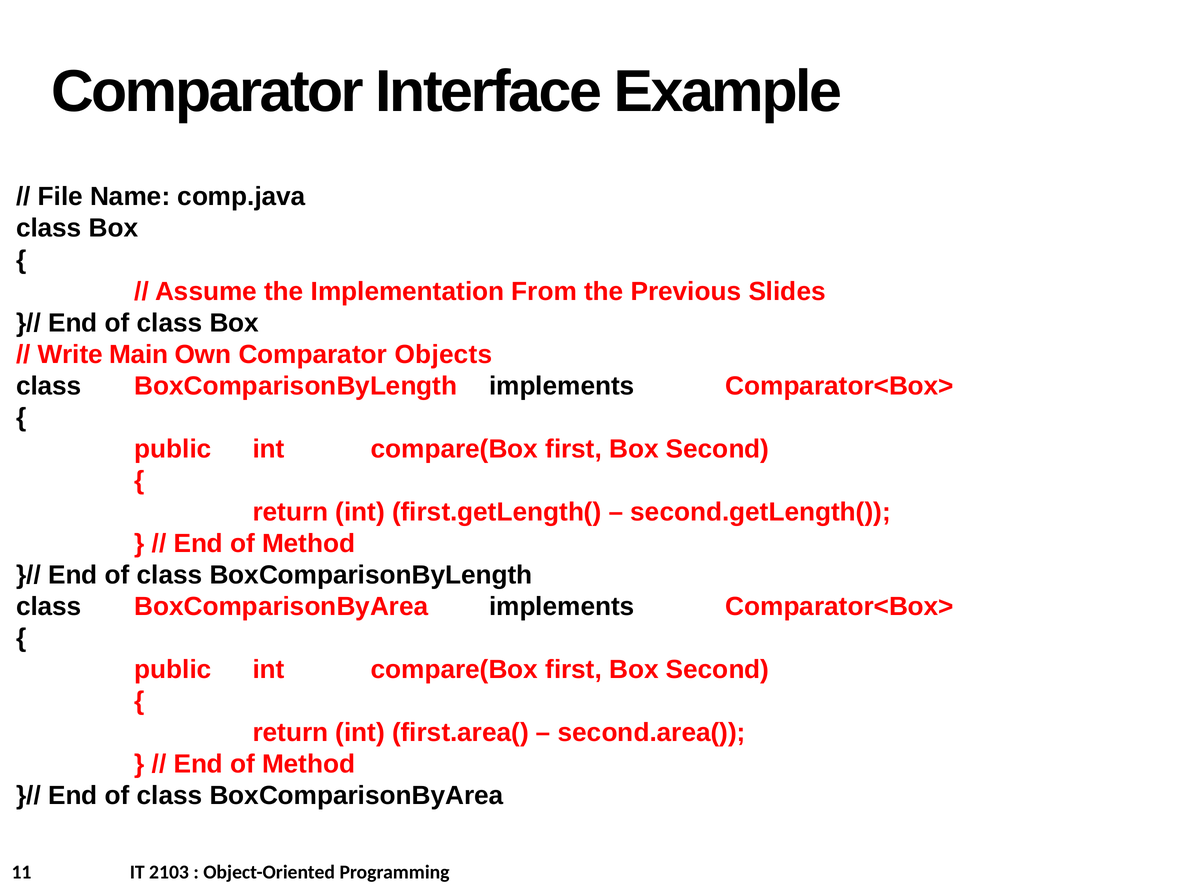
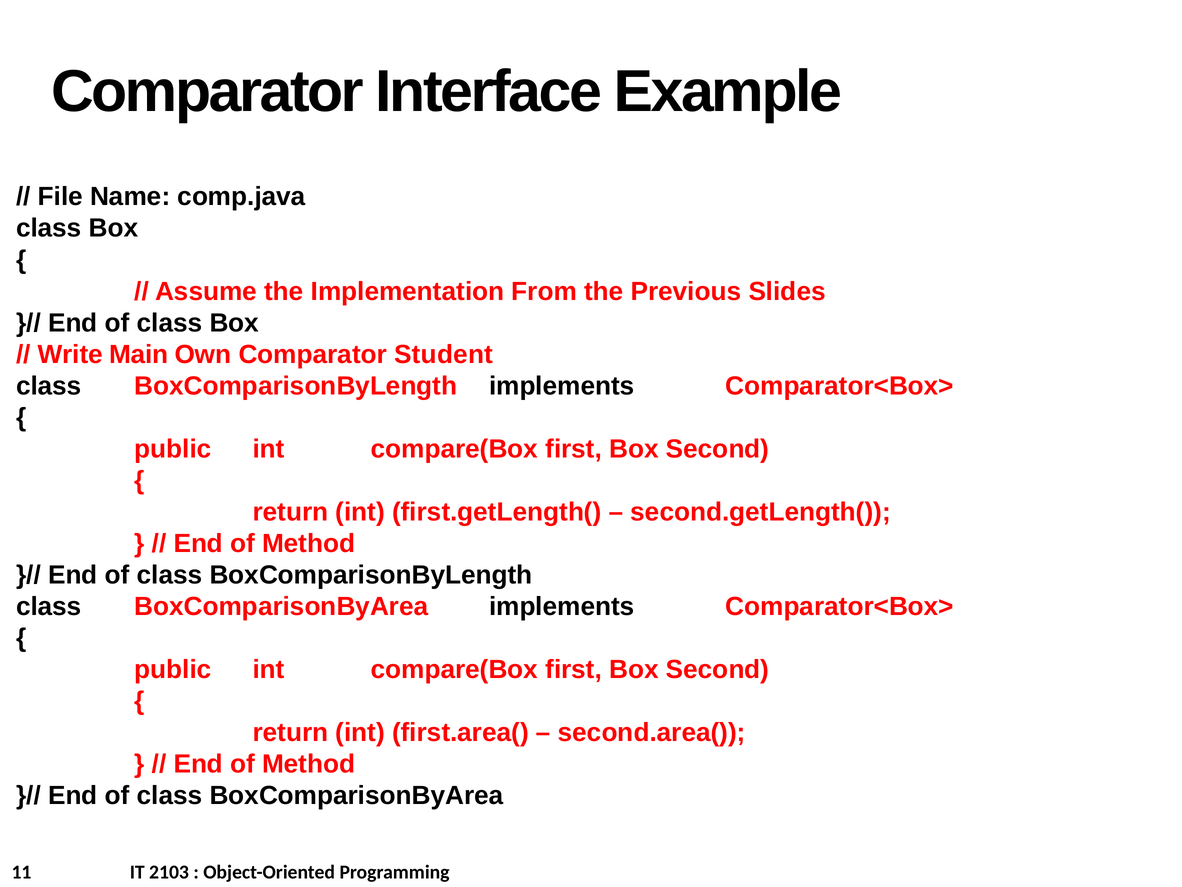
Objects: Objects -> Student (444, 354)
